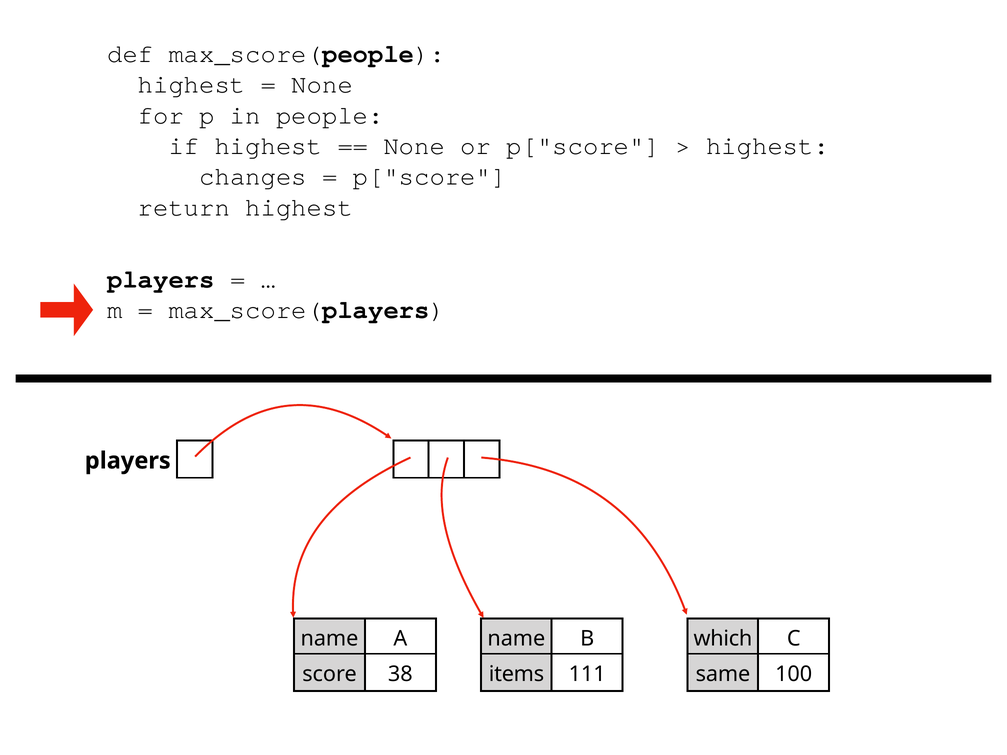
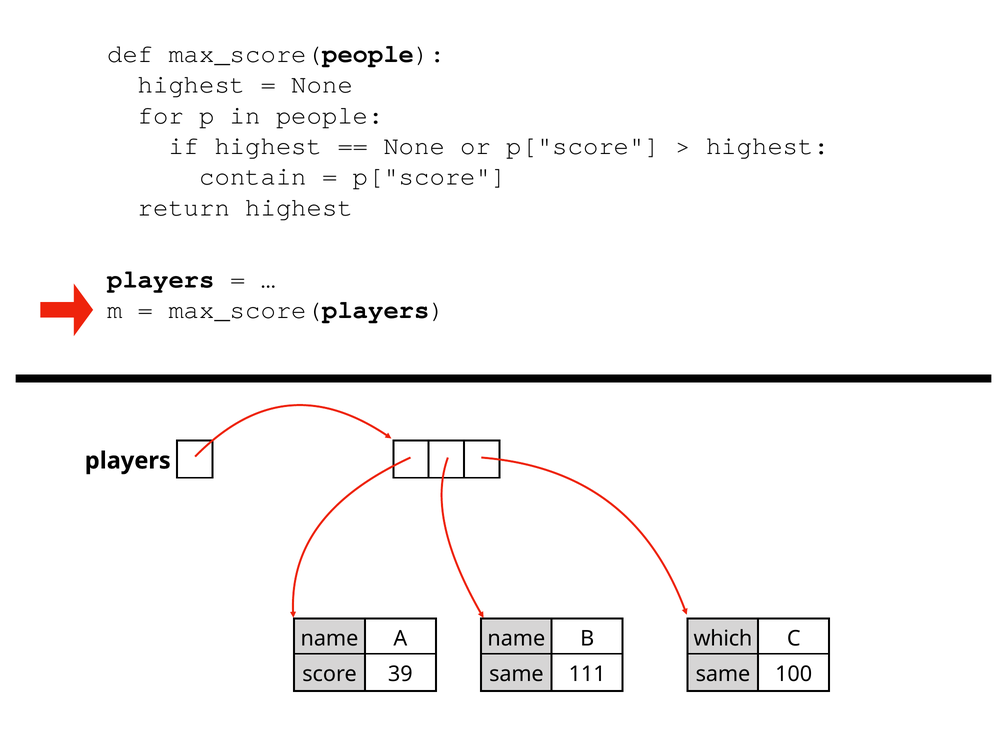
changes: changes -> contain (253, 177)
38: 38 -> 39 (400, 674)
items: items -> same (516, 674)
